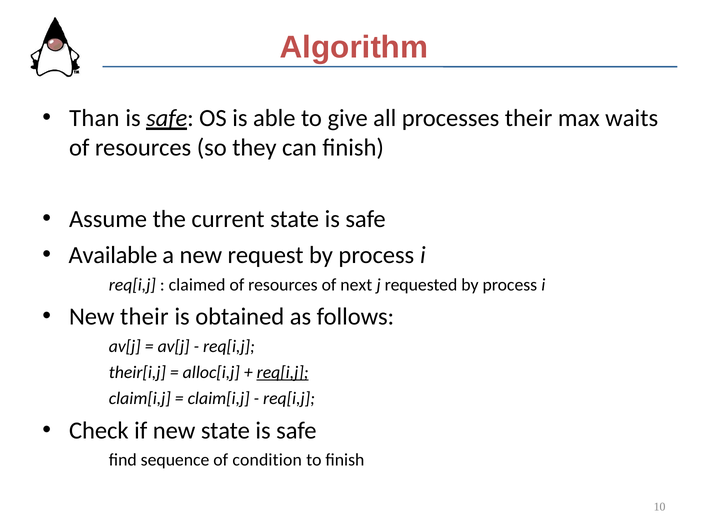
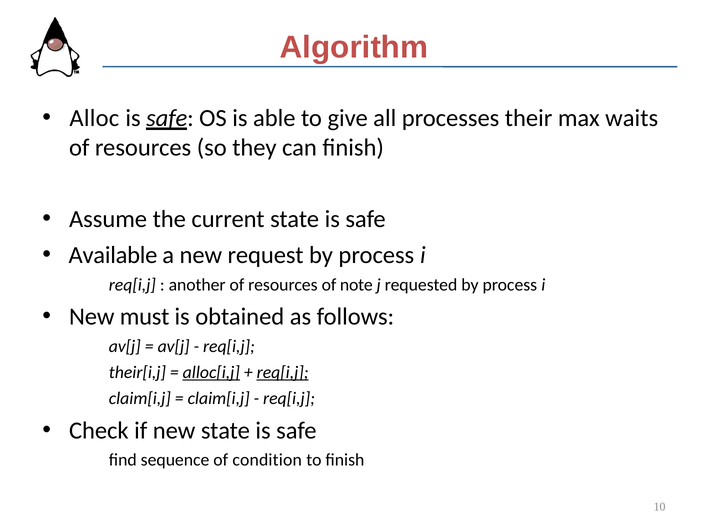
Than: Than -> Alloc (94, 118)
claimed: claimed -> another (197, 285)
next: next -> note (356, 285)
New their: their -> must (145, 317)
alloc[i,j underline: none -> present (211, 372)
